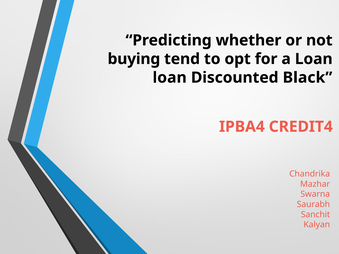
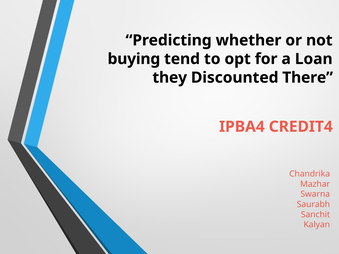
loan: loan -> they (170, 78)
Black: Black -> There (308, 78)
